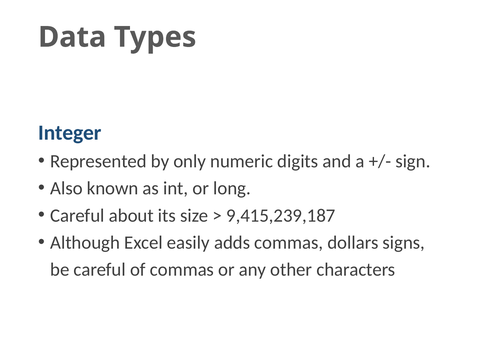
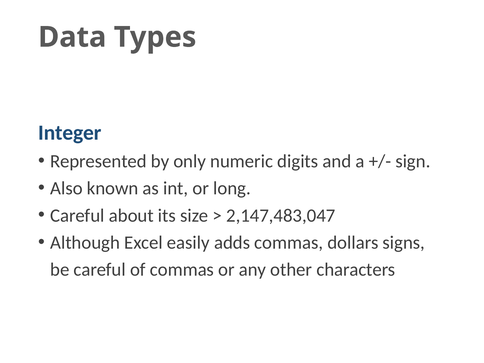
9,415,239,187: 9,415,239,187 -> 2,147,483,047 (281, 215)
